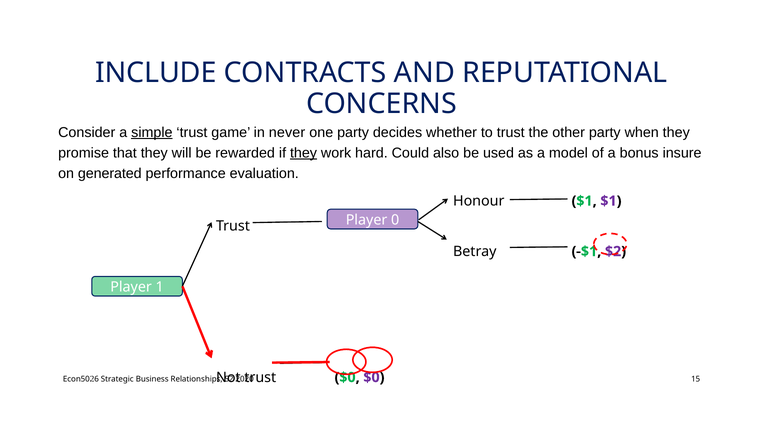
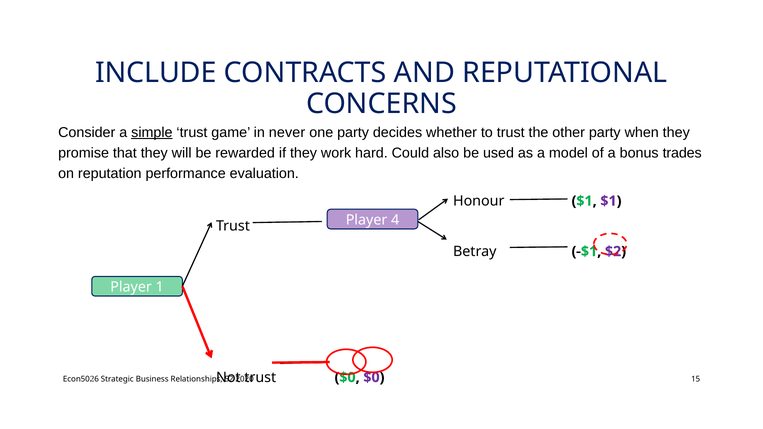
they underline: present -> none (304, 153)
insure: insure -> trades (682, 153)
generated: generated -> reputation (110, 174)
0: 0 -> 4 (395, 220)
